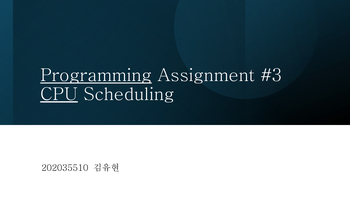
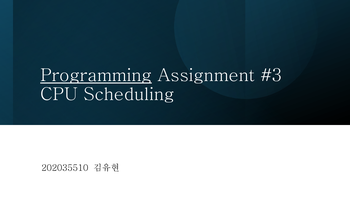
CPU underline: present -> none (59, 94)
